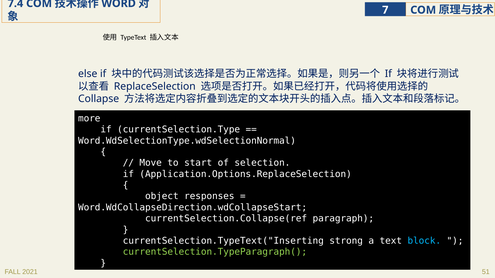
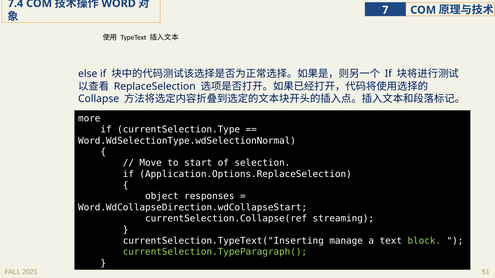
paragraph: paragraph -> streaming (343, 219)
strong: strong -> manage (346, 241)
block colour: light blue -> light green (424, 241)
